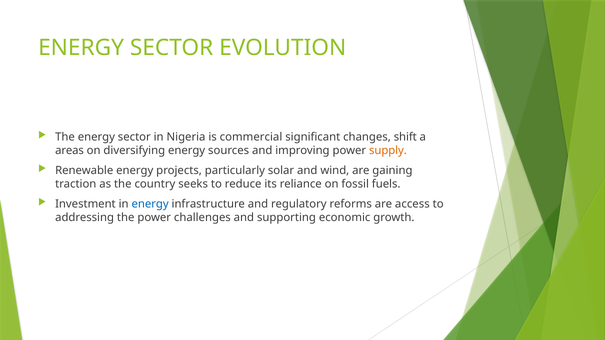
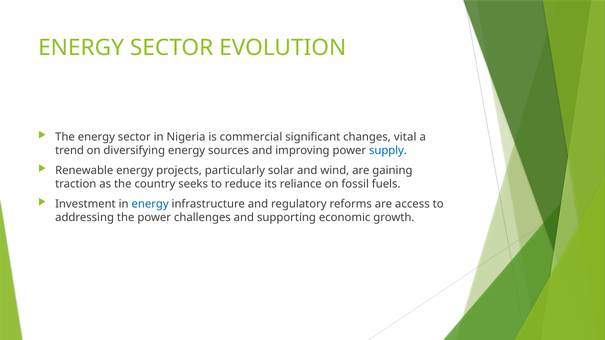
shift: shift -> vital (405, 137)
areas: areas -> trend (70, 151)
supply colour: orange -> blue (388, 151)
